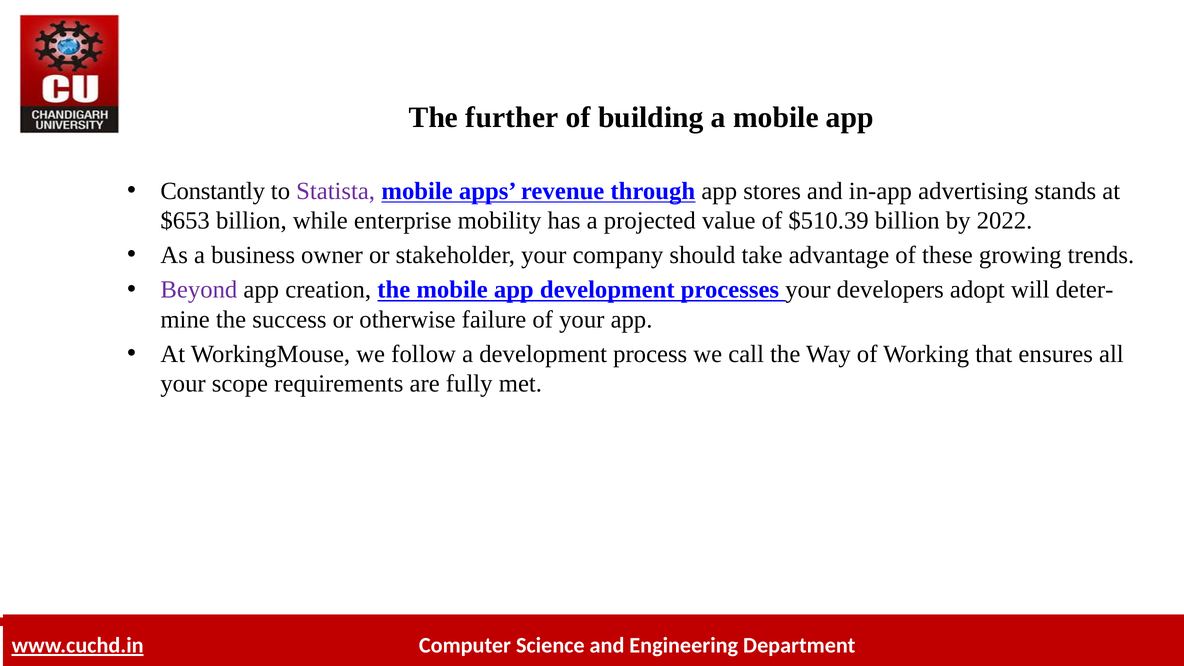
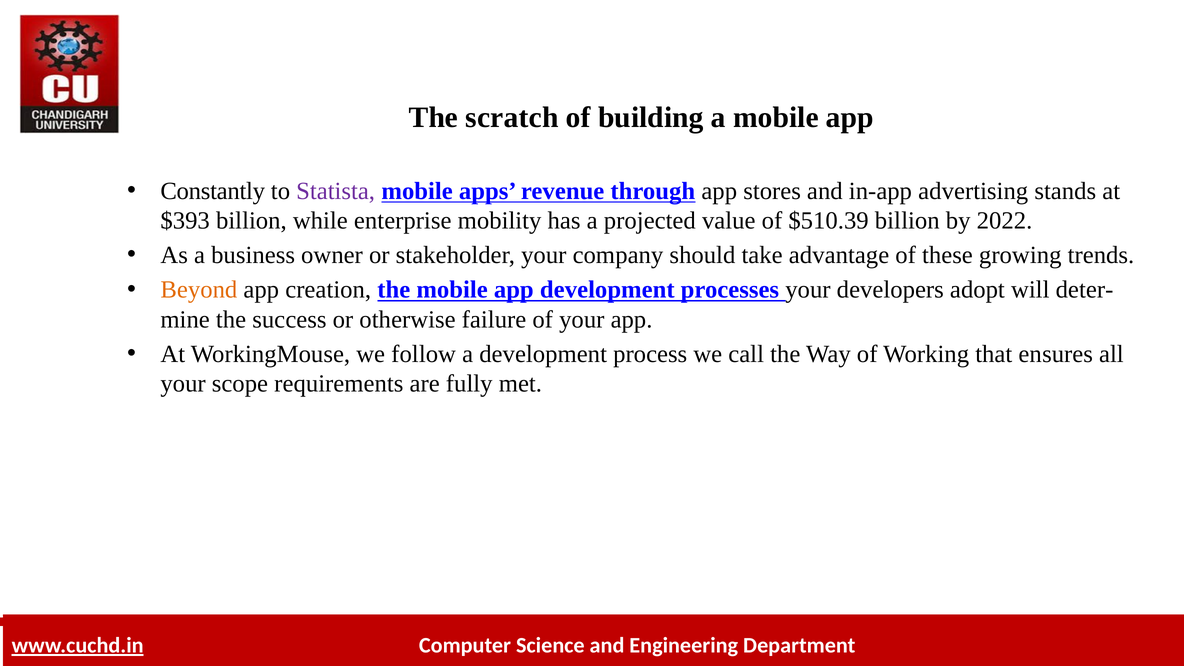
further: further -> scratch (512, 118)
$653: $653 -> $393 (185, 221)
Beyond colour: purple -> orange (199, 290)
